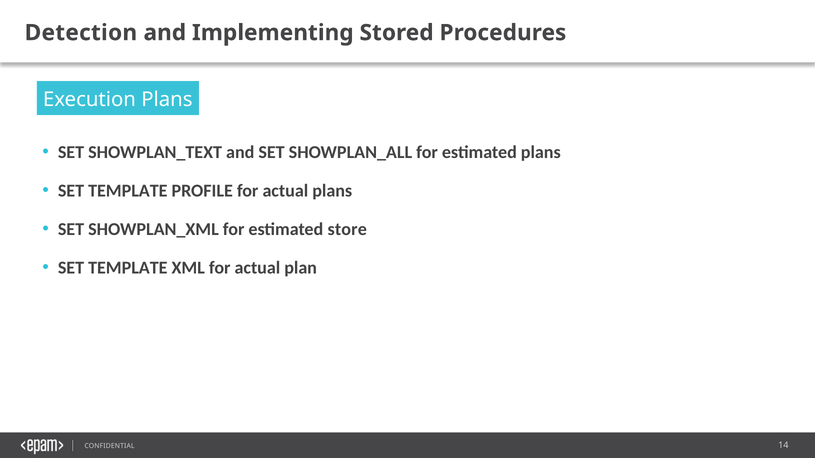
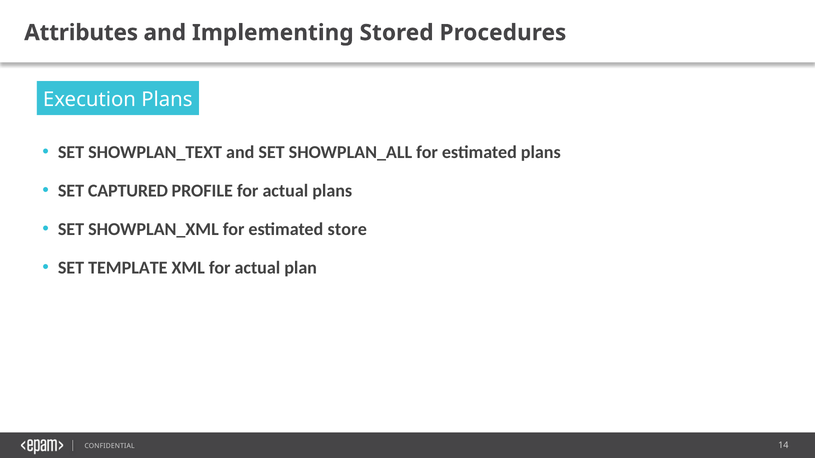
Detection: Detection -> Attributes (81, 33)
TEMPLATE: TEMPLATE -> CAPTURED (128, 191)
